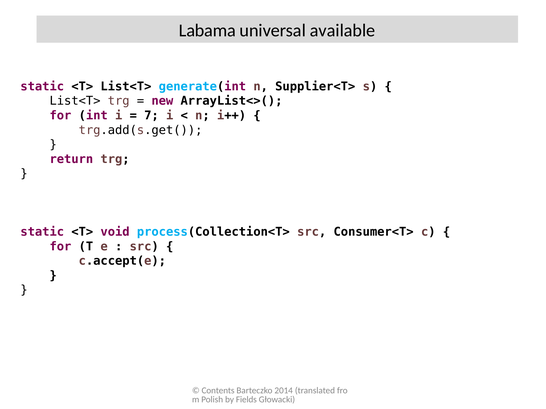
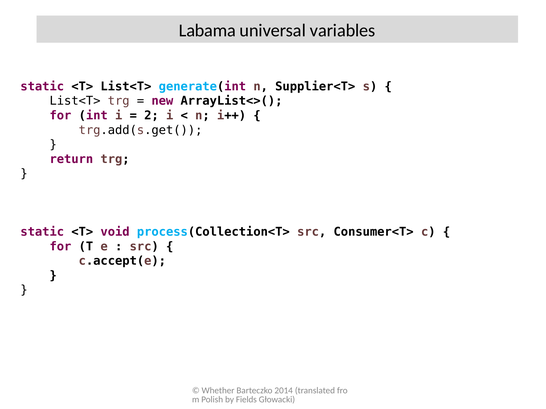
available: available -> variables (343, 30)
7: 7 -> 2 (151, 116)
Contents: Contents -> Whether (218, 391)
